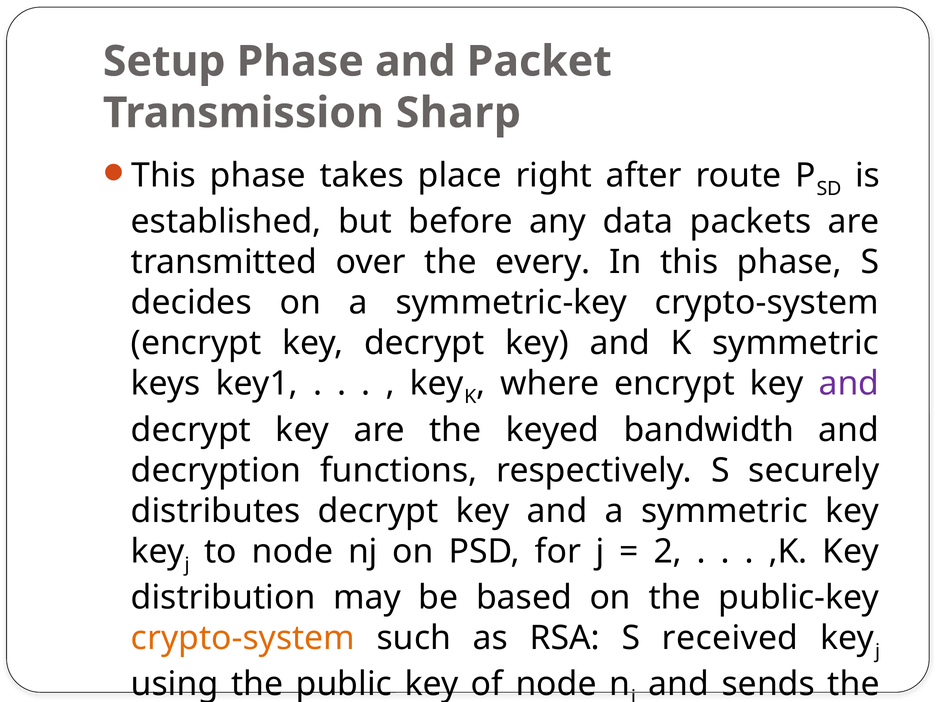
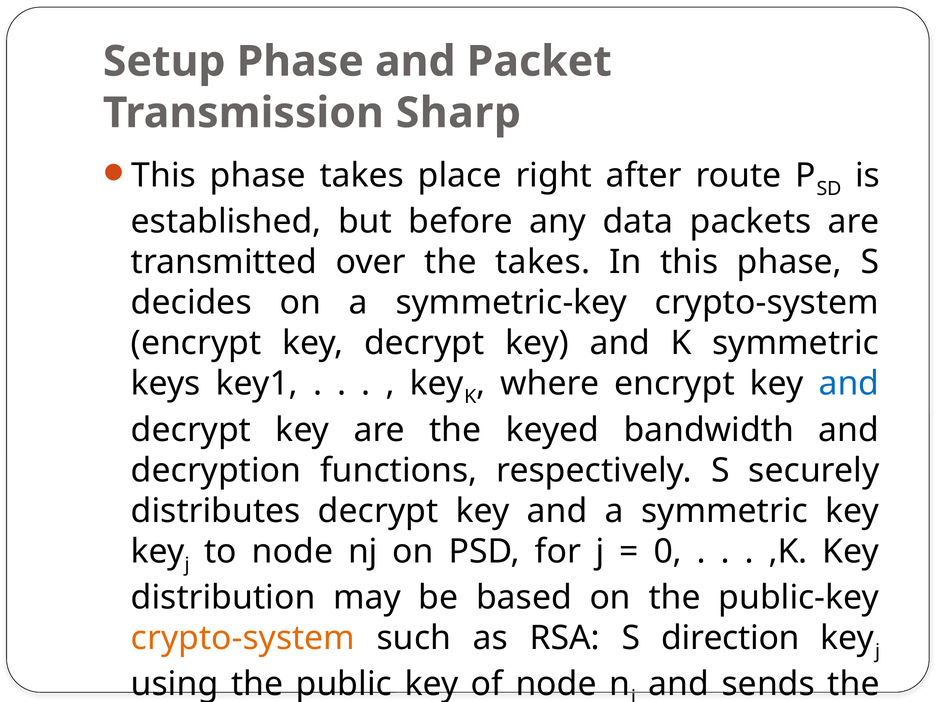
the every: every -> takes (543, 262)
and colour: purple -> blue (849, 384)
2: 2 -> 0 (668, 551)
received: received -> direction (730, 638)
